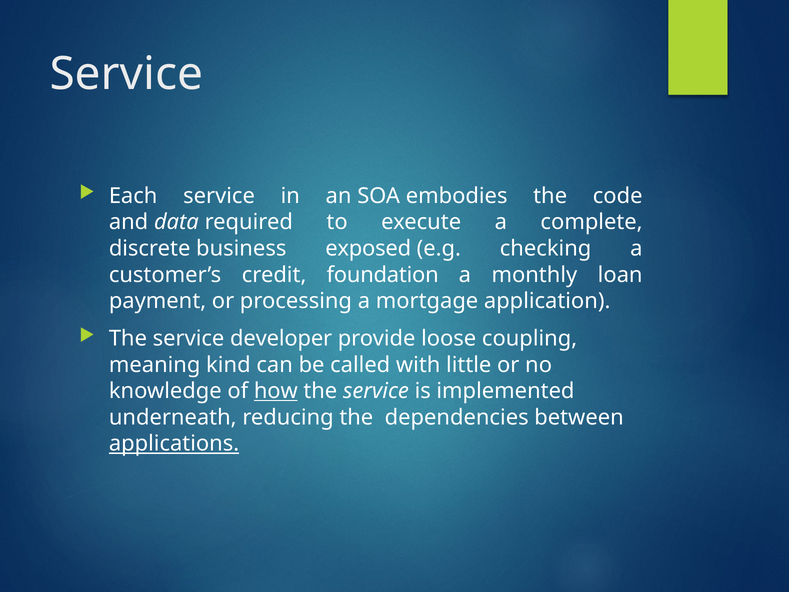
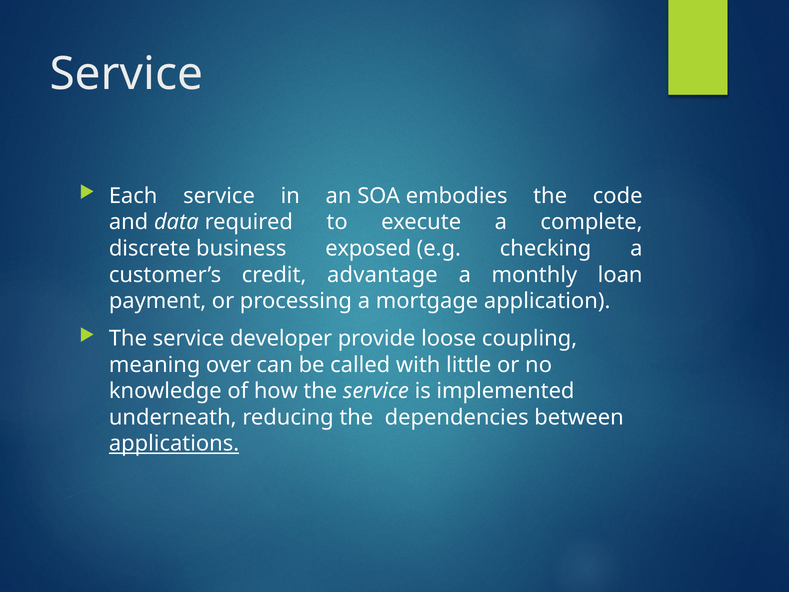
foundation: foundation -> advantage (382, 275)
kind: kind -> over (228, 365)
how underline: present -> none (276, 391)
